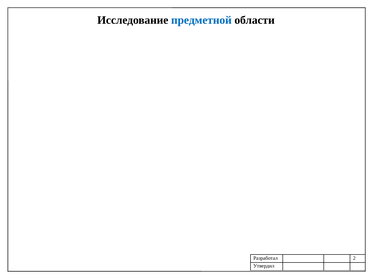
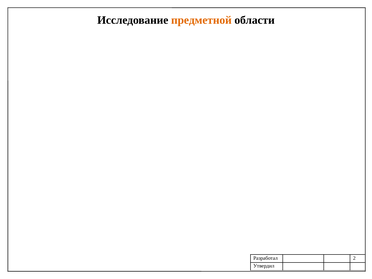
предметной colour: blue -> orange (201, 20)
